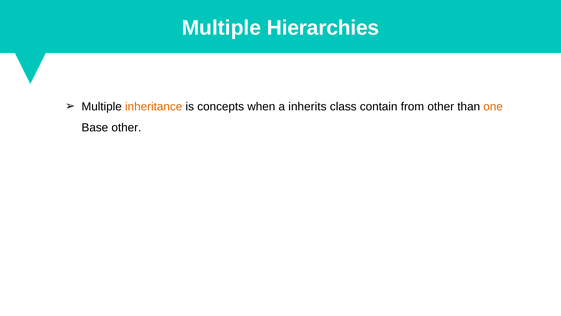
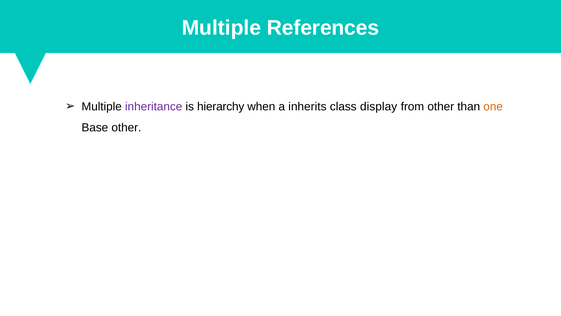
Hierarchies: Hierarchies -> References (323, 28)
inheritance colour: orange -> purple (154, 106)
concepts: concepts -> hierarchy (221, 106)
contain: contain -> display (379, 106)
